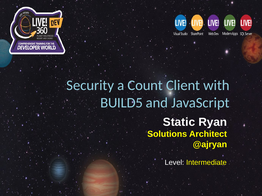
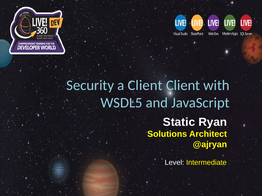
a Count: Count -> Client (145, 86)
BUILD5: BUILD5 -> WSDL5 (121, 103)
